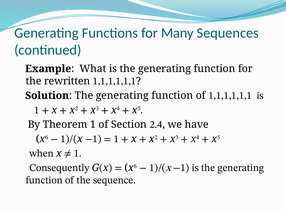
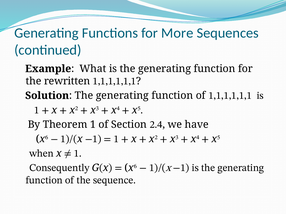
Many: Many -> More (177, 33)
